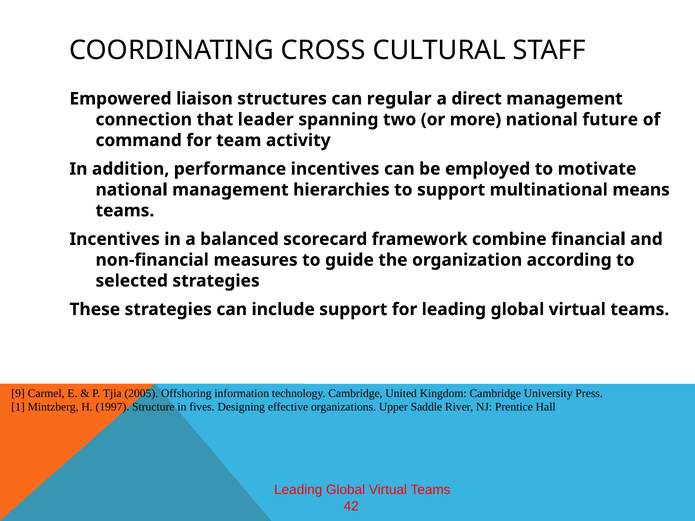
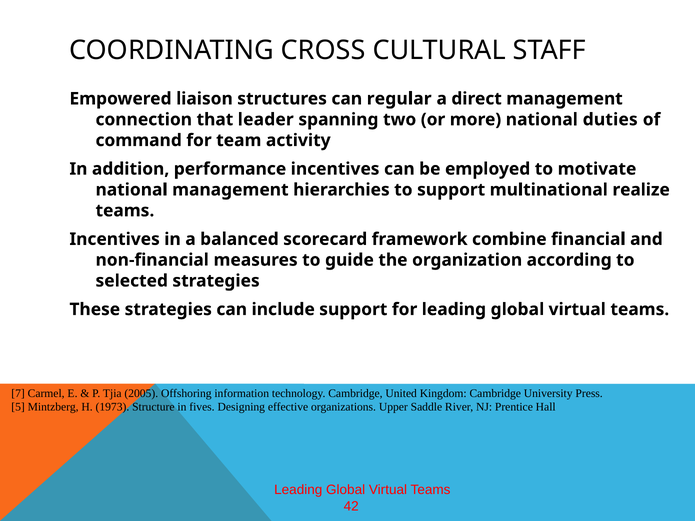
future: future -> duties (610, 120)
means: means -> realize (641, 190)
9: 9 -> 7 (18, 393)
1: 1 -> 5 (18, 407)
1997: 1997 -> 1973 (112, 407)
